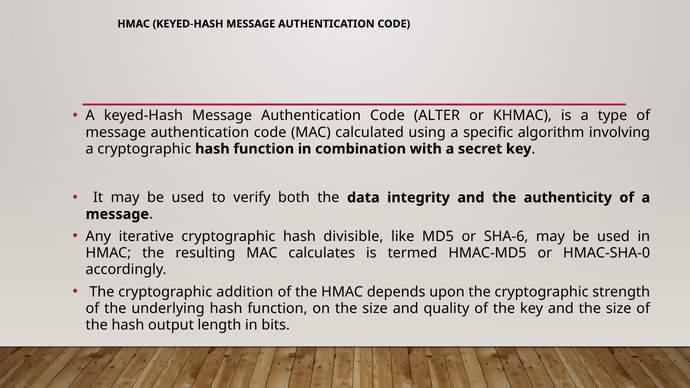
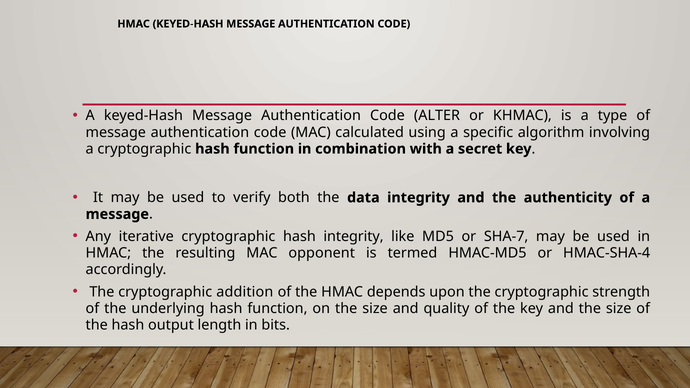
hash divisible: divisible -> integrity (354, 237)
SHA-6: SHA-6 -> SHA-7 (506, 237)
calculates: calculates -> opponent (322, 253)
HMAC-SHA-0: HMAC-SHA-0 -> HMAC-SHA-4 (607, 253)
